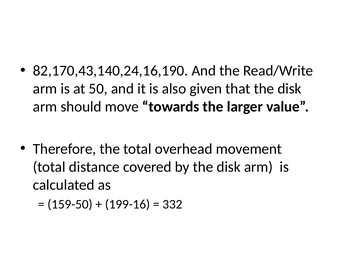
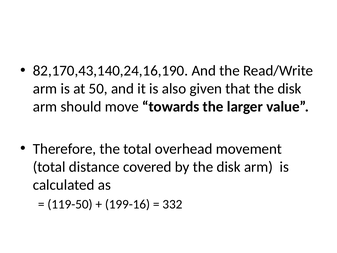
159-50: 159-50 -> 119-50 (70, 204)
